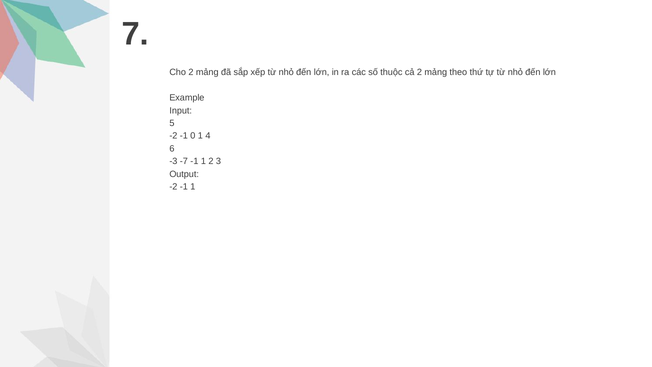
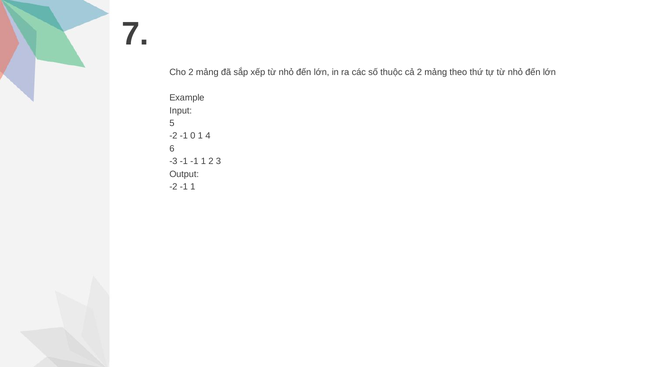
-3 -7: -7 -> -1 (184, 161)
